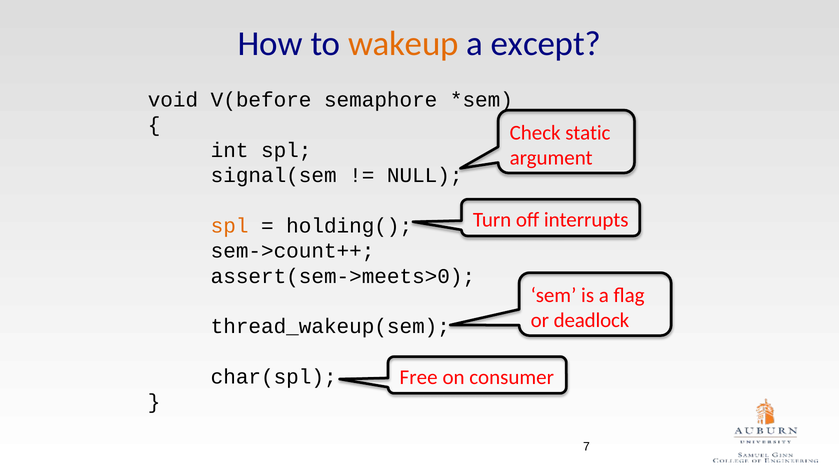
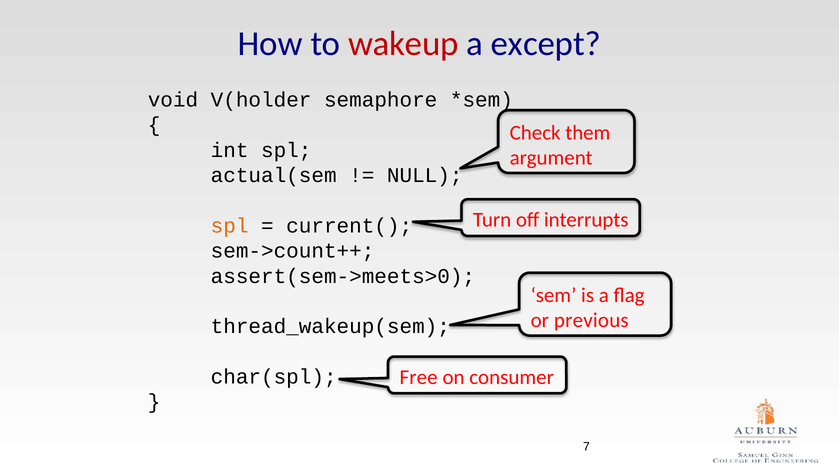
wakeup colour: orange -> red (403, 44)
V(before: V(before -> V(holder (261, 100)
static: static -> them (588, 133)
signal(sem: signal(sem -> actual(sem (274, 175)
holding(: holding( -> current( (349, 226)
deadlock: deadlock -> previous (591, 320)
